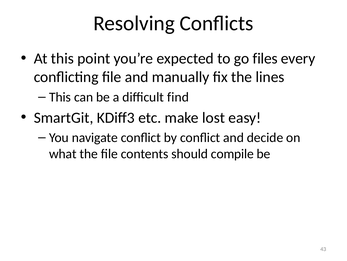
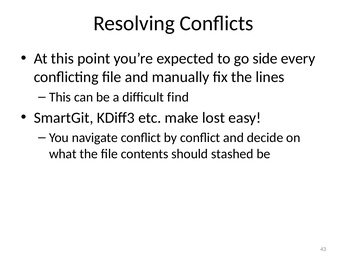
files: files -> side (265, 58)
compile: compile -> stashed (232, 153)
